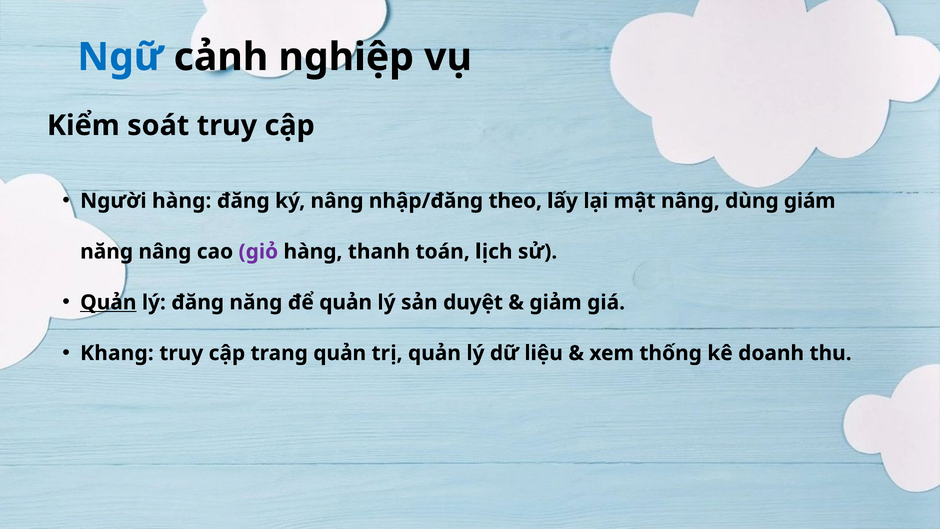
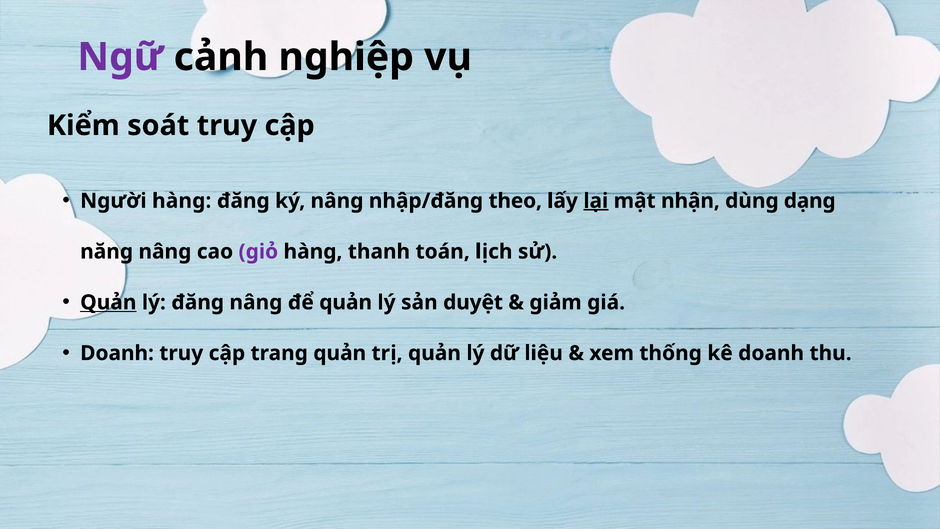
Ngữ colour: blue -> purple (120, 57)
lại underline: none -> present (596, 201)
mật nâng: nâng -> nhận (690, 201)
giám: giám -> dạng (810, 201)
đăng năng: năng -> nâng (256, 302)
Khang: Khang -> Doanh (117, 353)
